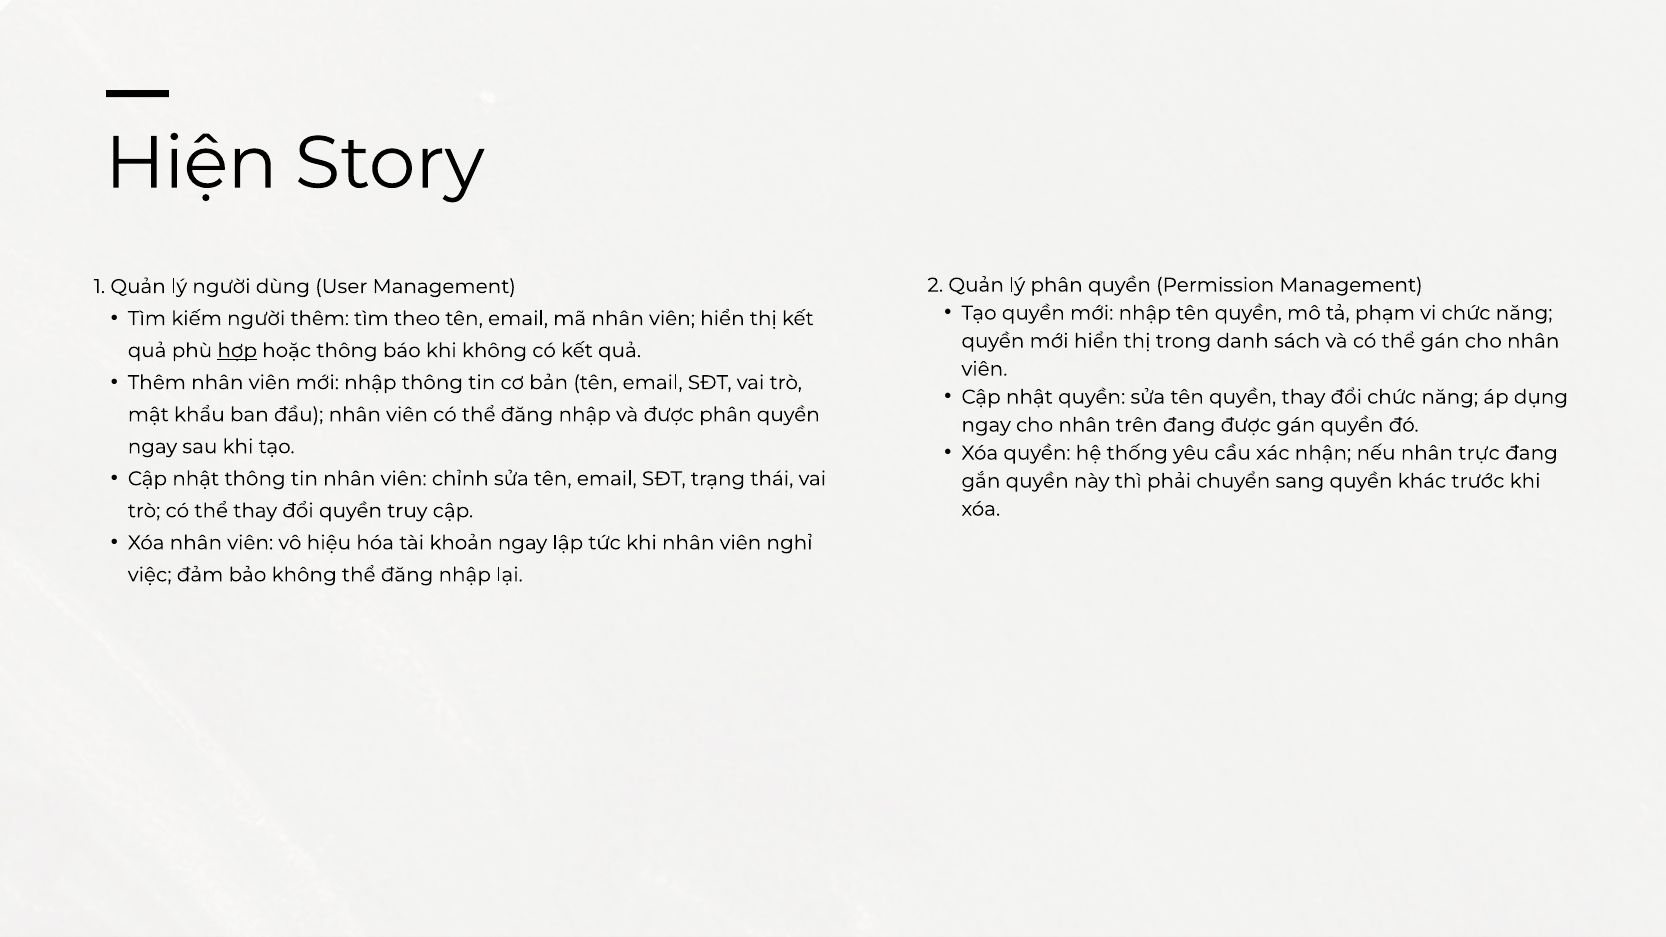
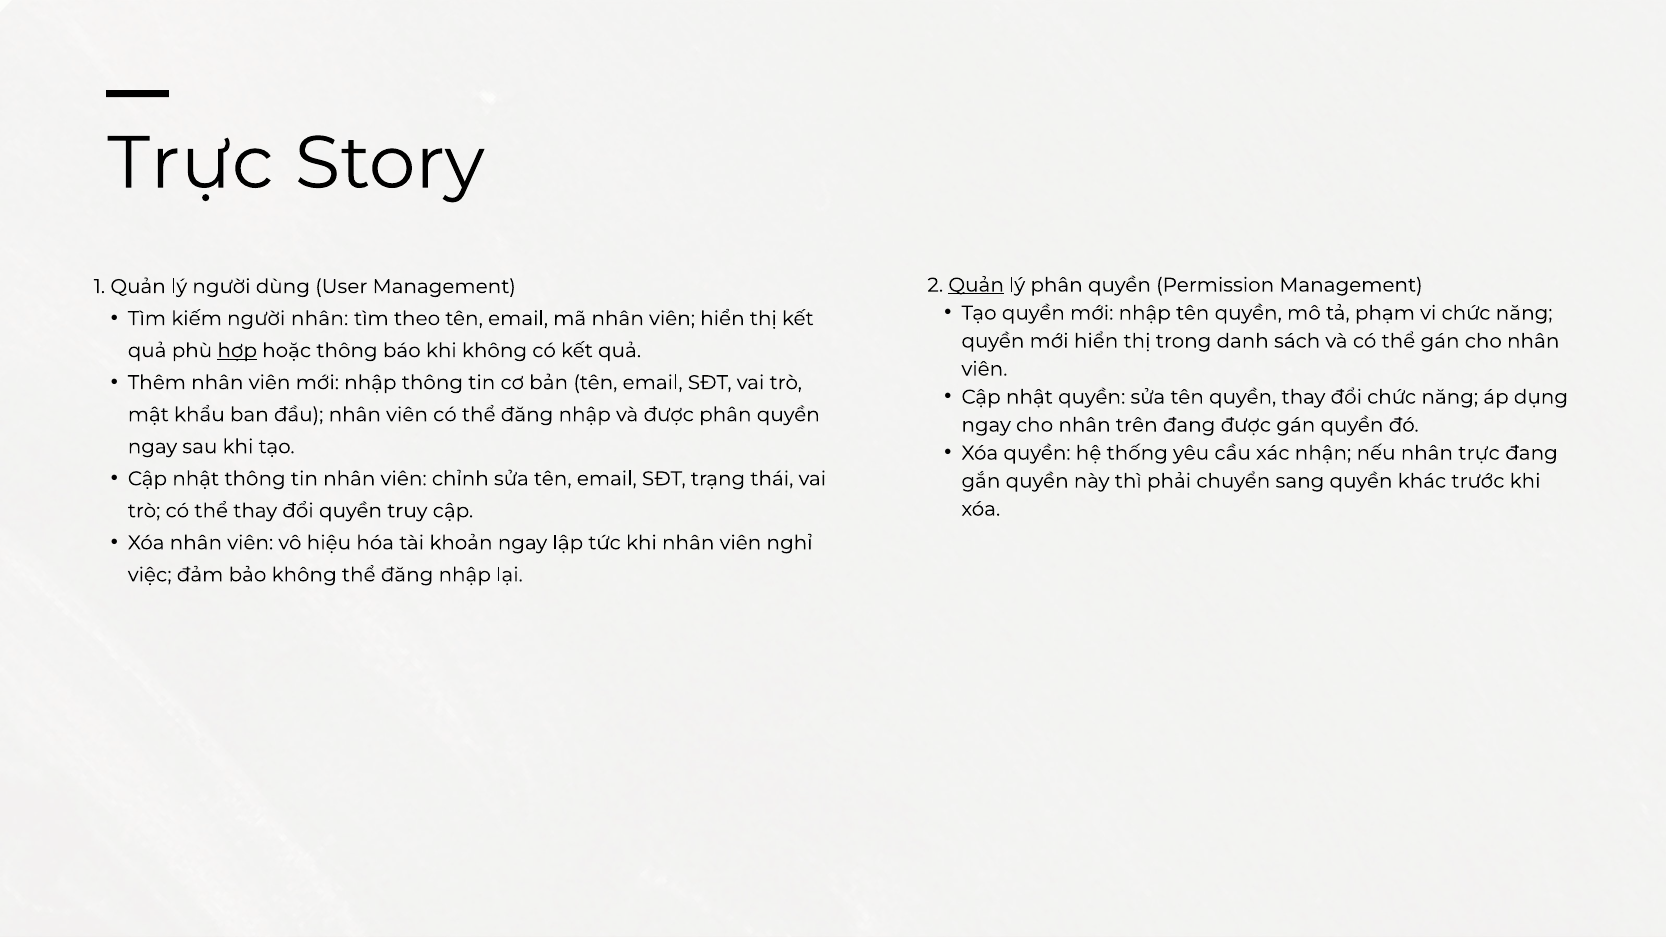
Hiện: Hiện -> Trực (190, 163)
Quản underline: none -> present (976, 285)
người thêm: thêm -> nhân (320, 319)
